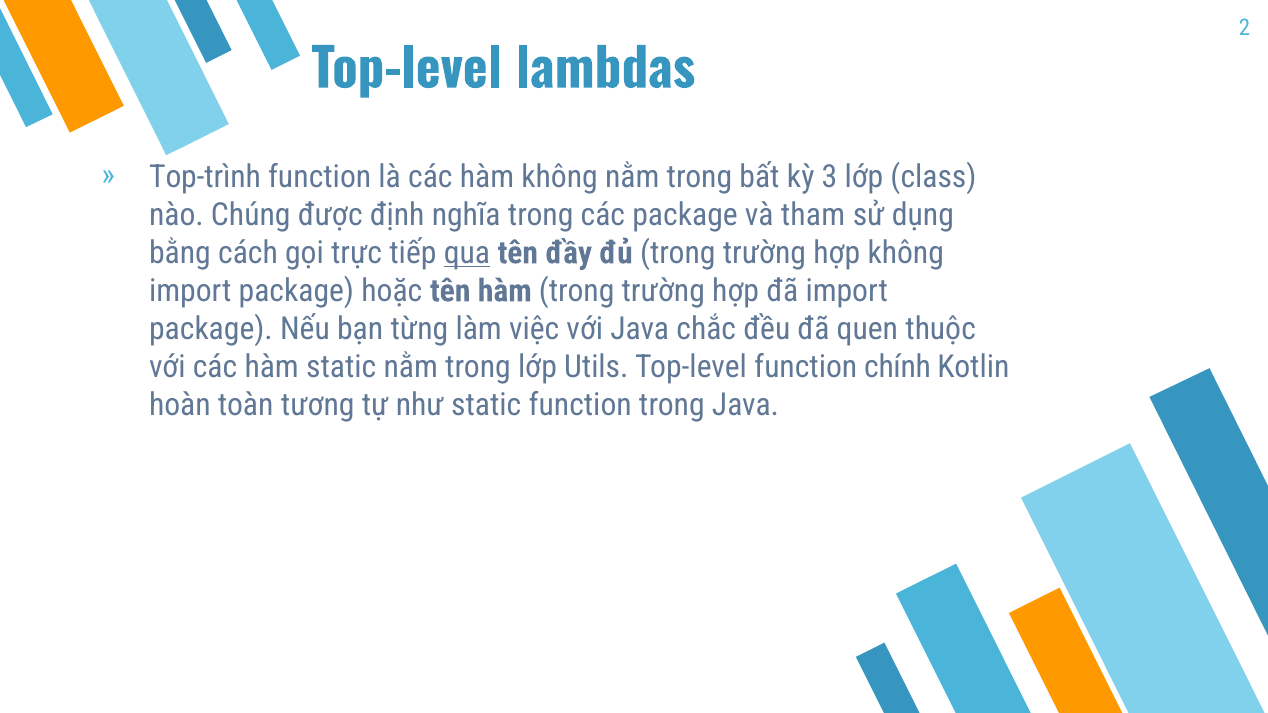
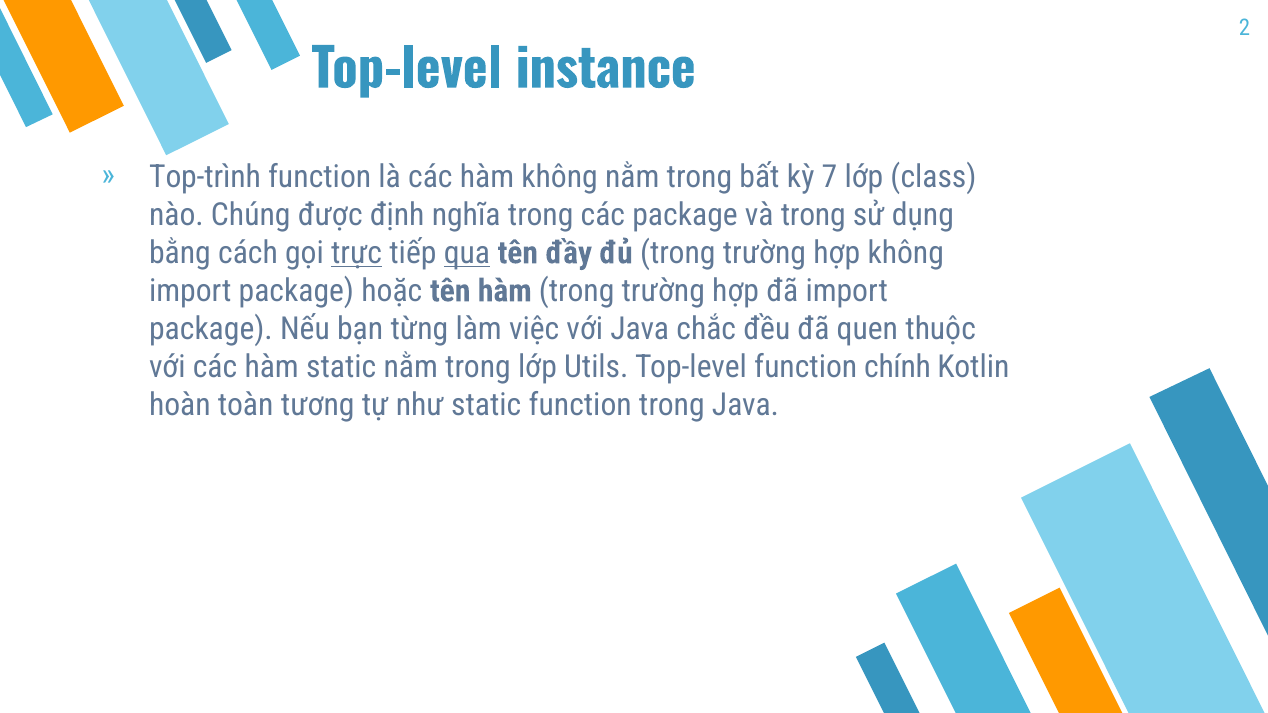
lambdas: lambdas -> instance (606, 70)
3: 3 -> 7 (830, 177)
và tham: tham -> trong (813, 215)
trực underline: none -> present (357, 253)
